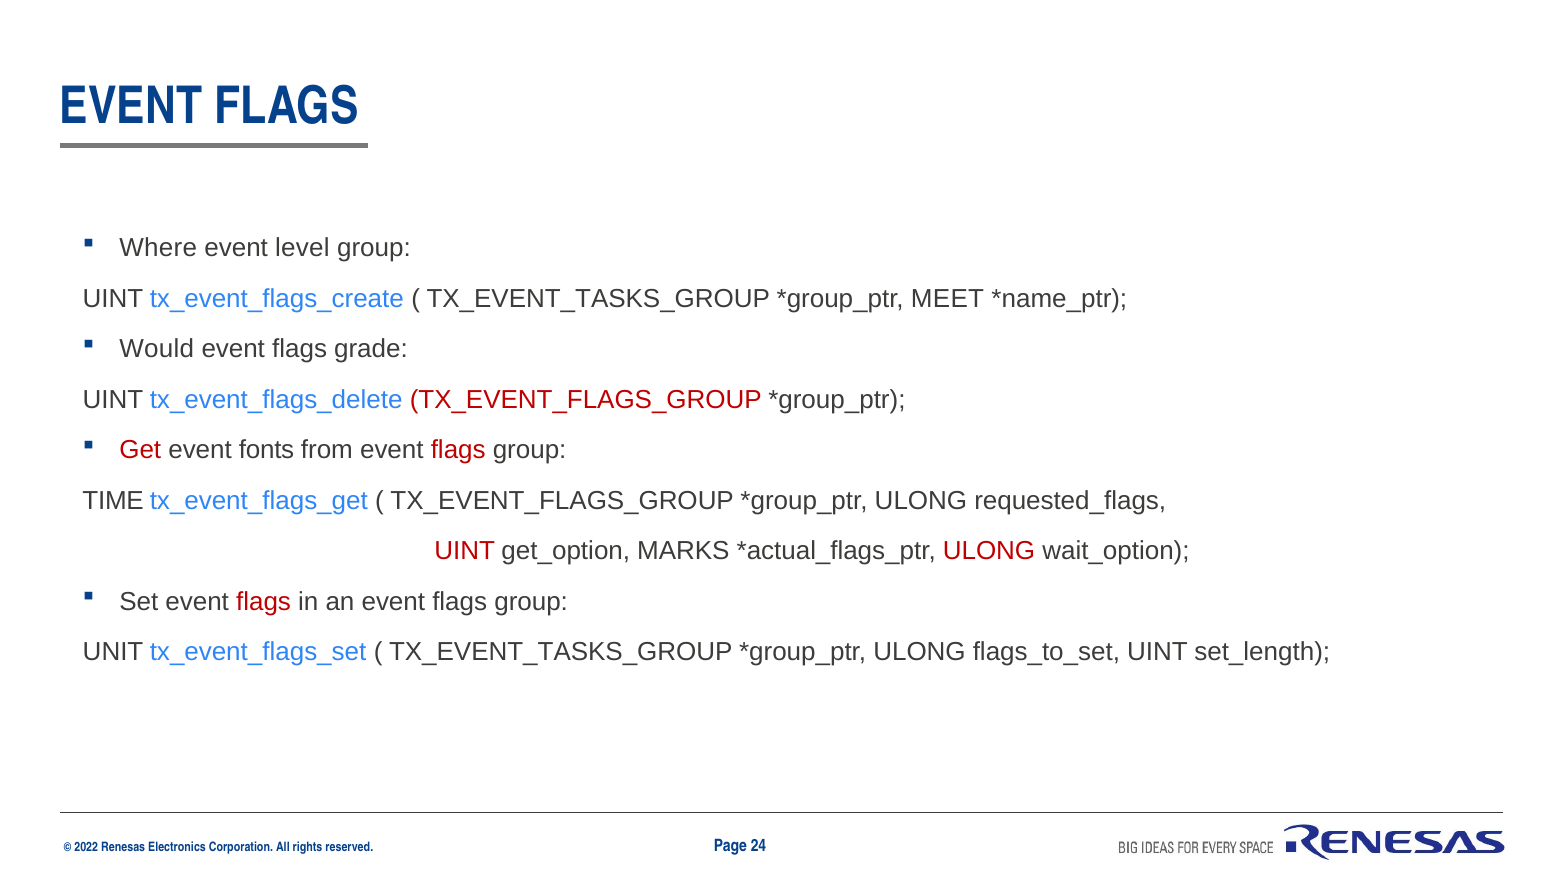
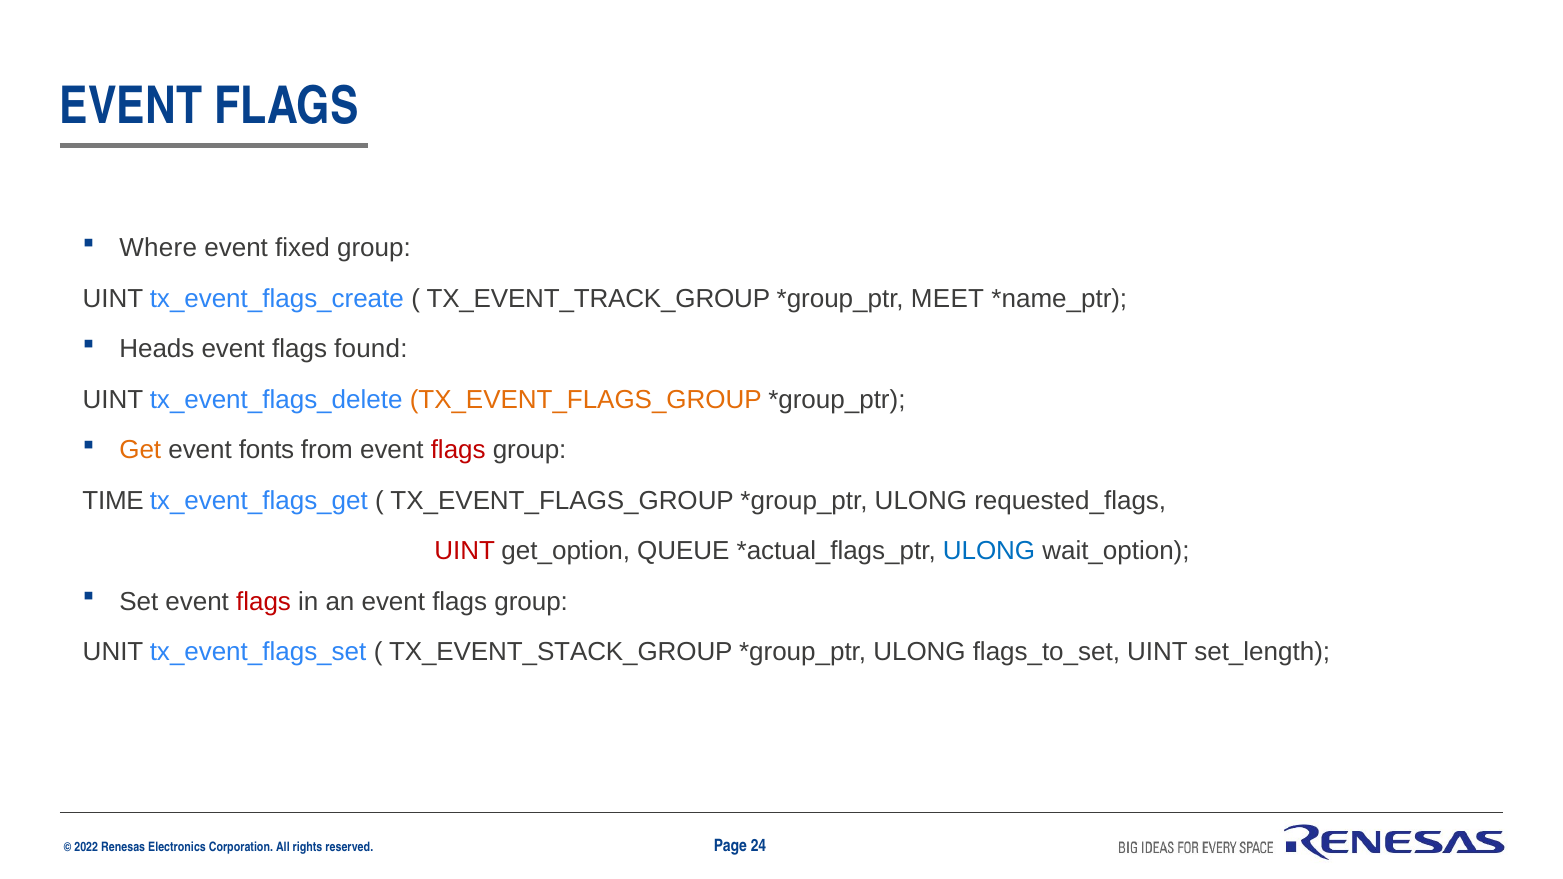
level: level -> fixed (303, 248)
TX_EVENT_TASKS_GROUP: TX_EVENT_TASKS_GROUP -> TX_EVENT_TRACK_GROUP (598, 299)
Would: Would -> Heads (157, 349)
grade: grade -> found (371, 349)
TX_EVENT_FLAGS_GROUP colour: red -> orange (586, 400)
Get colour: red -> orange (140, 450)
MARKS: MARKS -> QUEUE (683, 551)
ULONG colour: red -> blue (989, 551)
TX_EVENT_TASKS_GROUP: TX_EVENT_TASKS_GROUP -> TX_EVENT_STACK_GROUP (561, 652)
